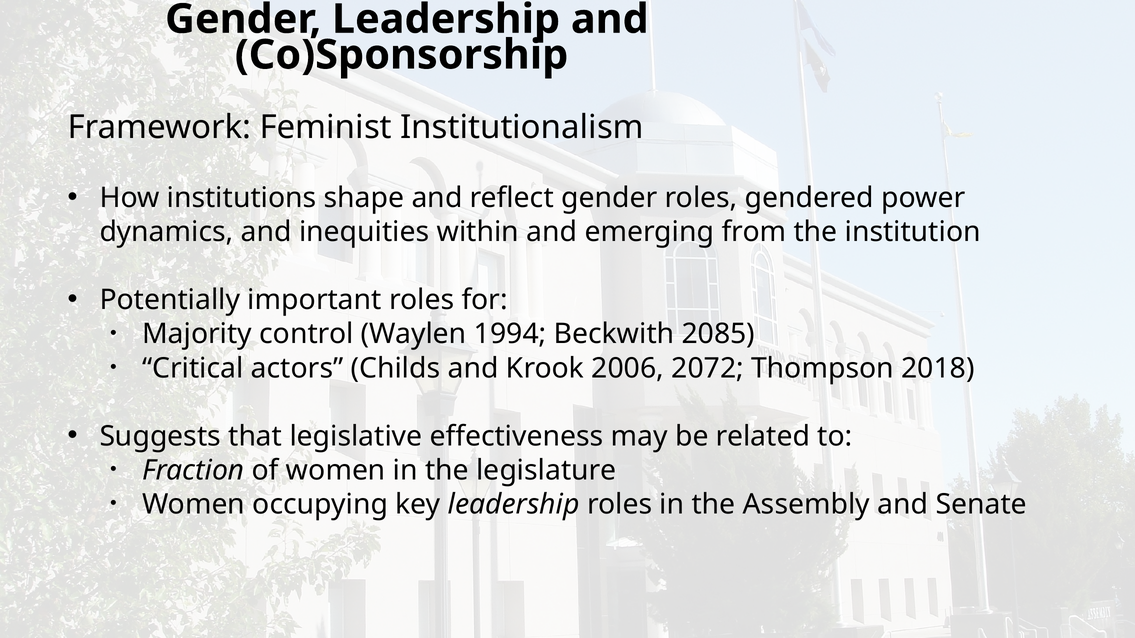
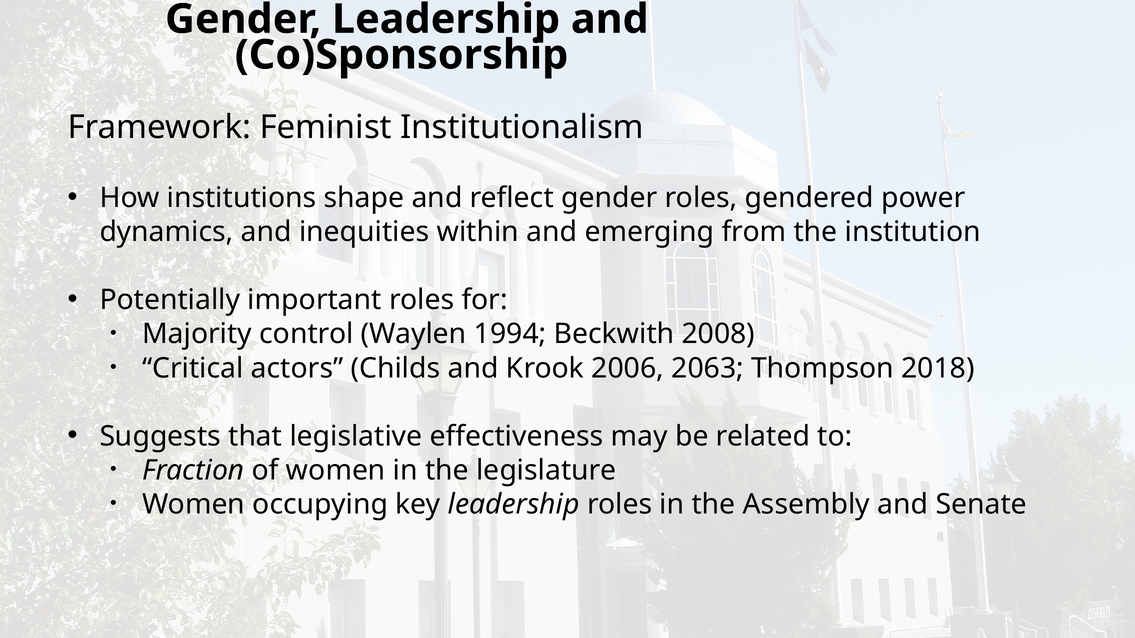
2085: 2085 -> 2008 (718, 334)
2072: 2072 -> 2063 (708, 368)
